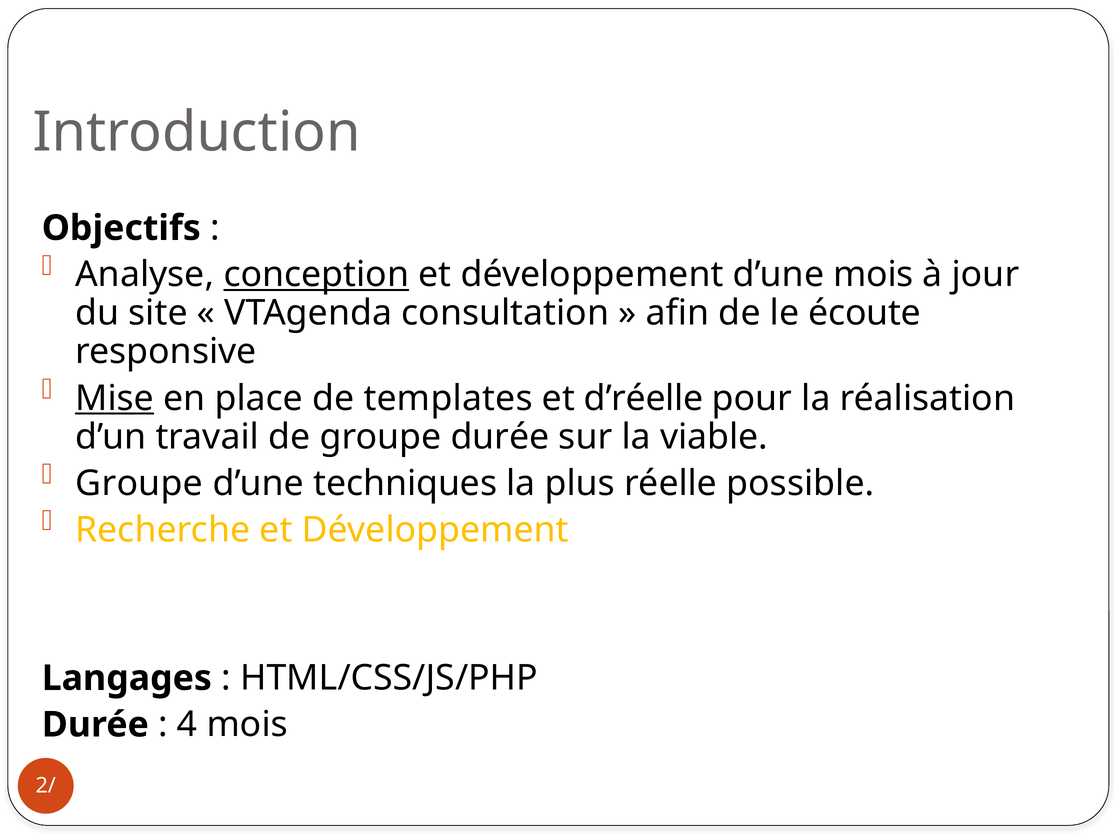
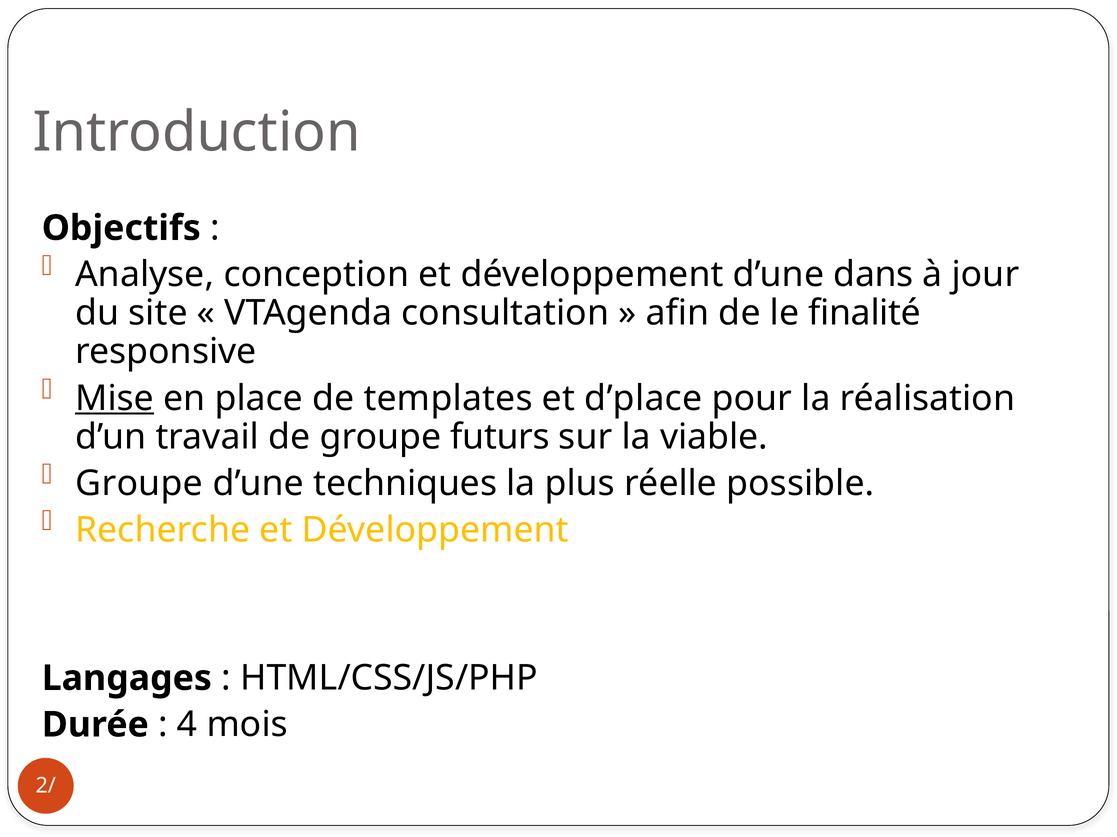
conception underline: present -> none (316, 275)
d’une mois: mois -> dans (873, 275)
écoute: écoute -> finalité (865, 313)
d’réelle: d’réelle -> d’place (643, 399)
groupe durée: durée -> futurs (500, 437)
